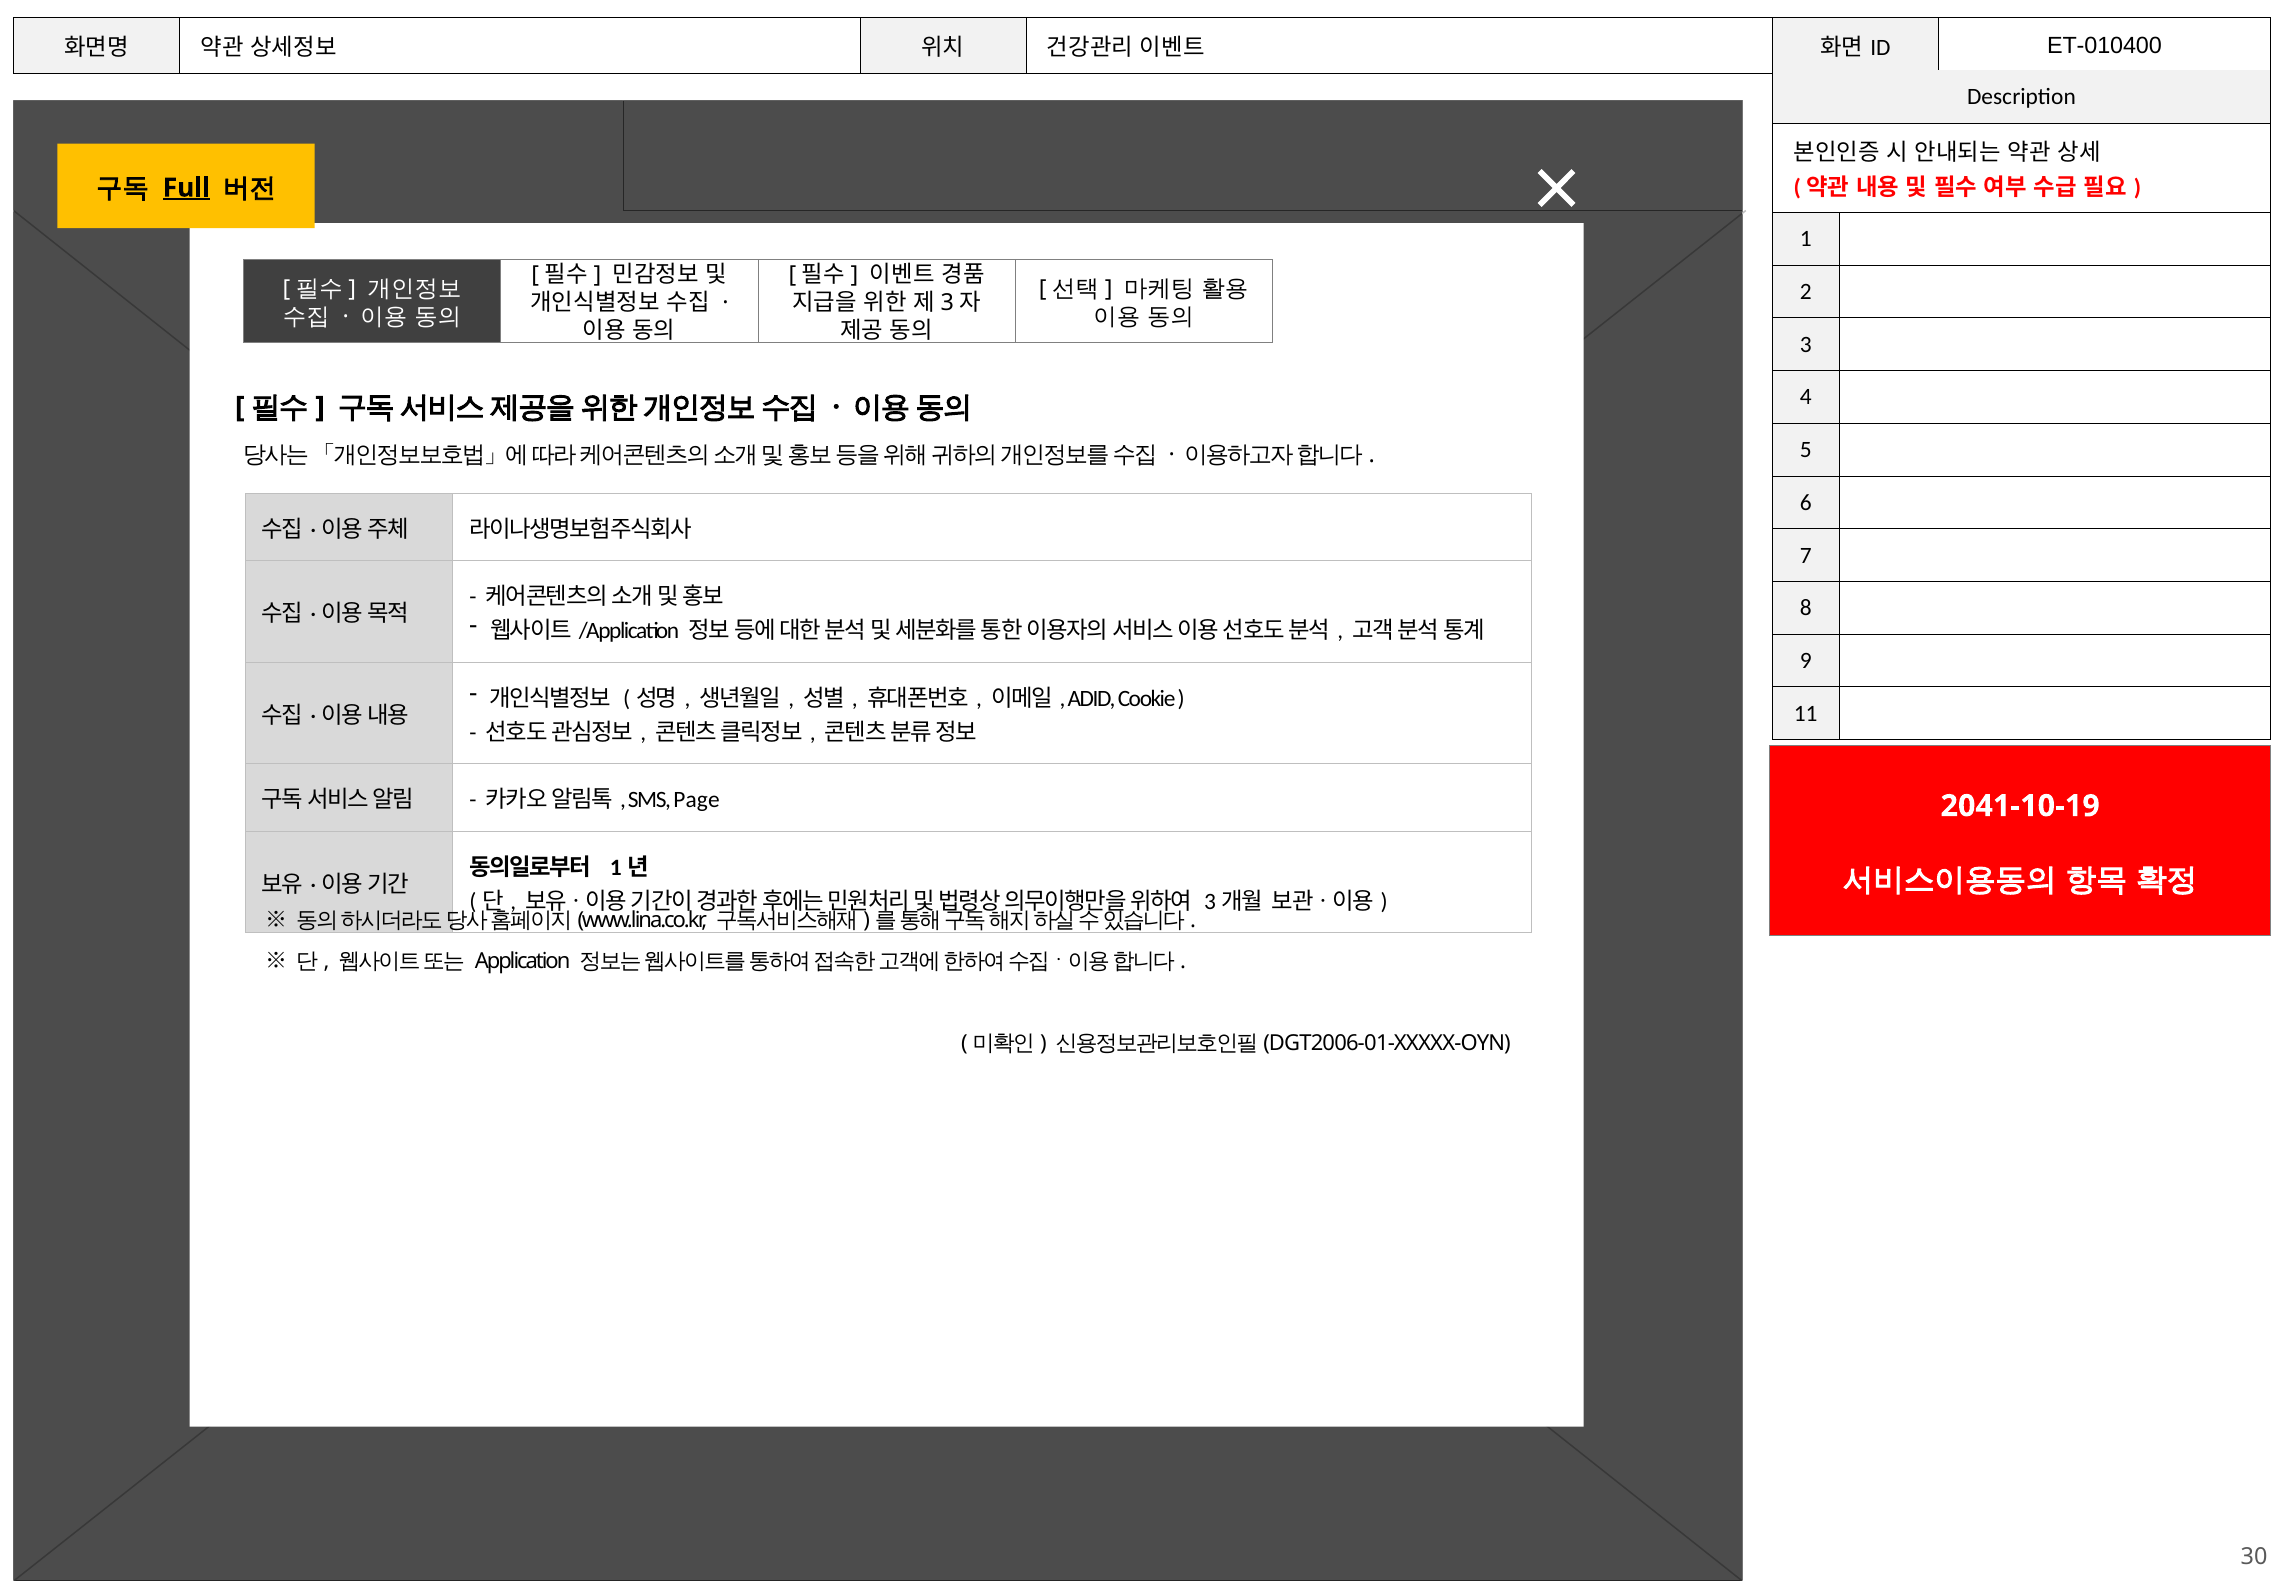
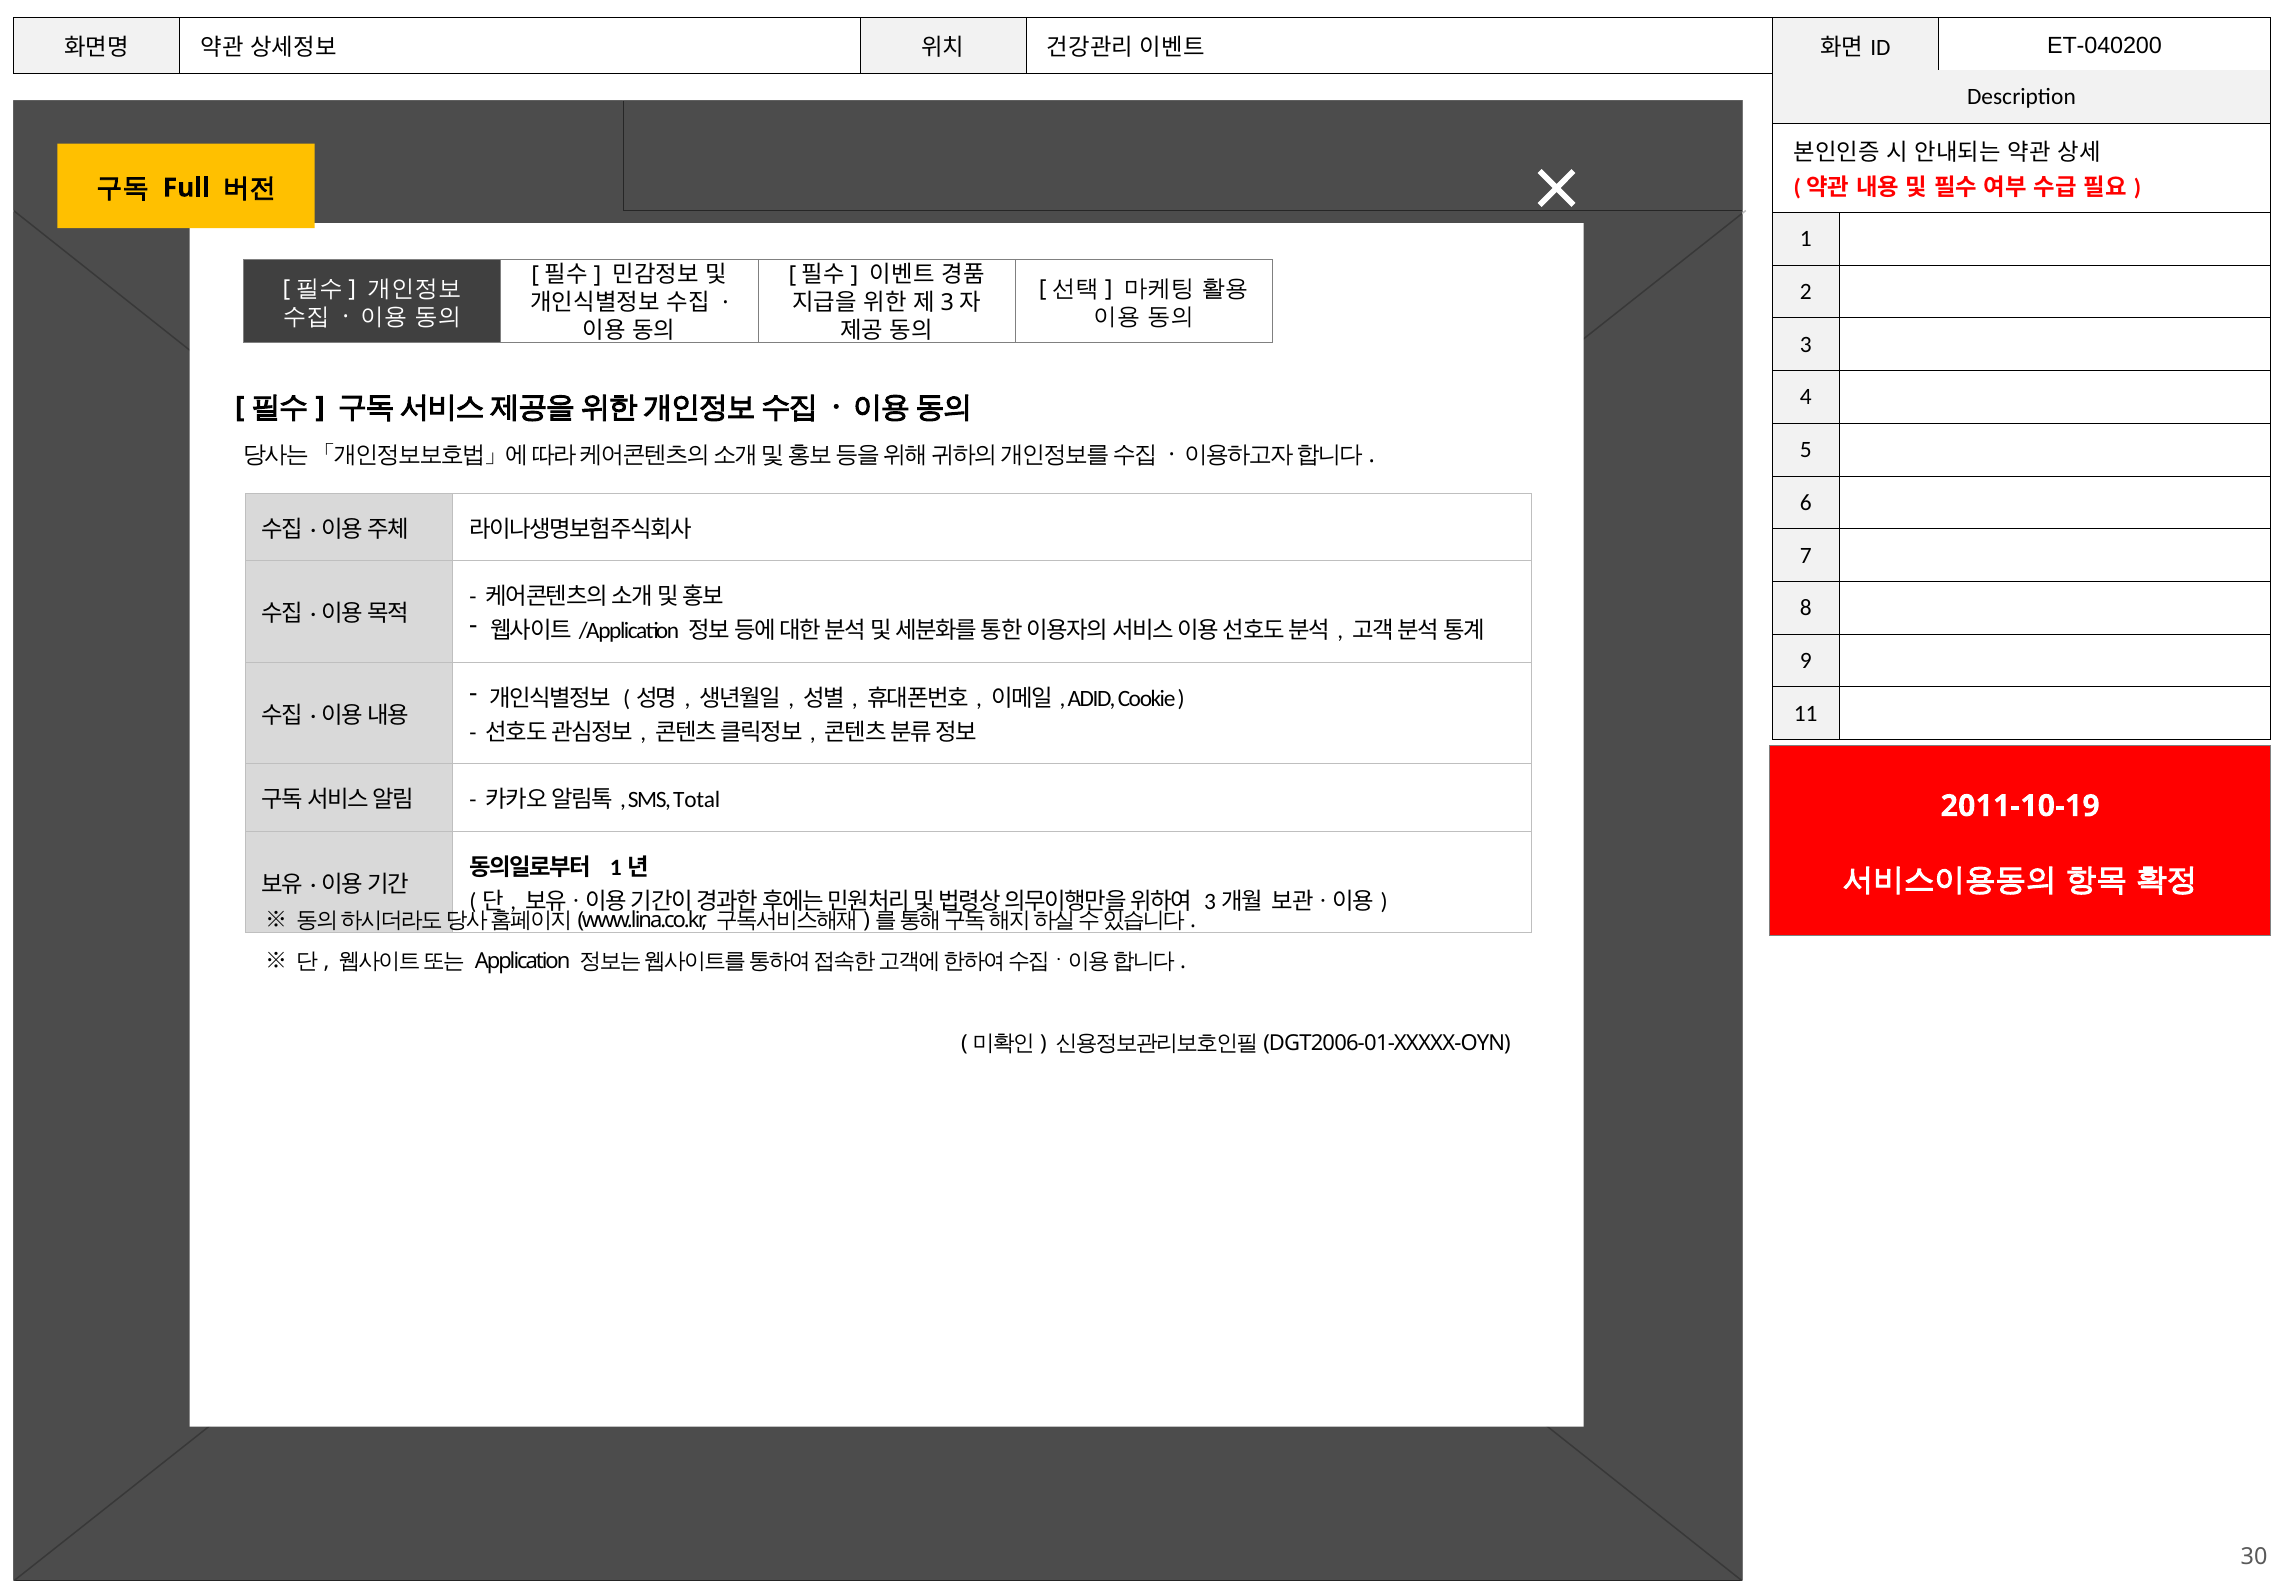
ET-010400: ET-010400 -> ET-040200 (2104, 46)
Full underline: present -> none (186, 188)
Page: Page -> Total (697, 800)
2041-10-19: 2041-10-19 -> 2011-10-19 (2020, 806)
